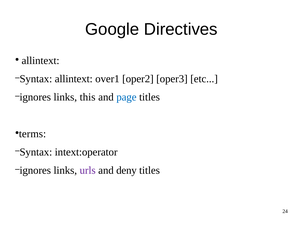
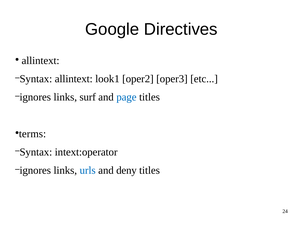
over1: over1 -> look1 (107, 79)
this: this -> surf (88, 97)
urls colour: purple -> blue (88, 170)
